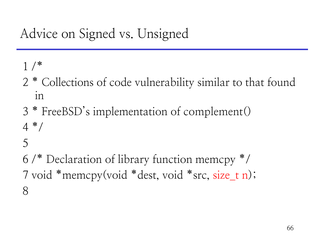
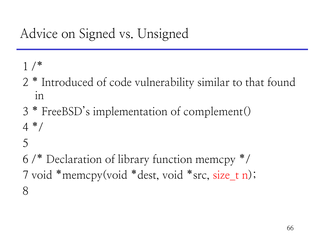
Collections: Collections -> Introduced (68, 83)
